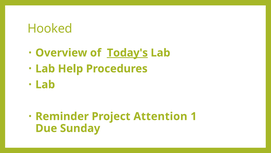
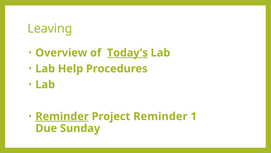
Hooked: Hooked -> Leaving (50, 29)
Reminder underline: none -> present (62, 116)
Project Attention: Attention -> Reminder (160, 116)
